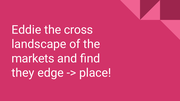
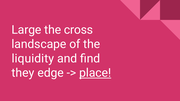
Eddie: Eddie -> Large (26, 30)
markets: markets -> liquidity (33, 59)
place underline: none -> present (95, 73)
